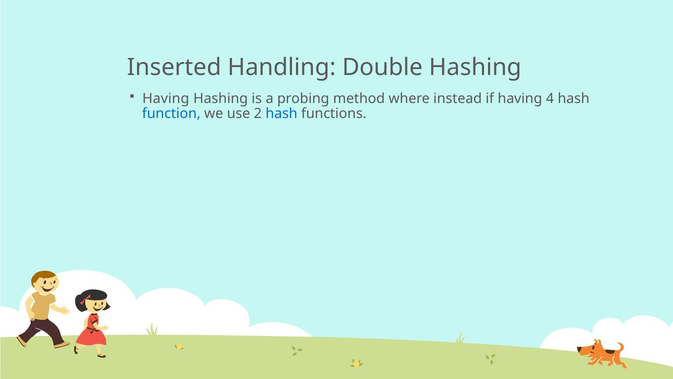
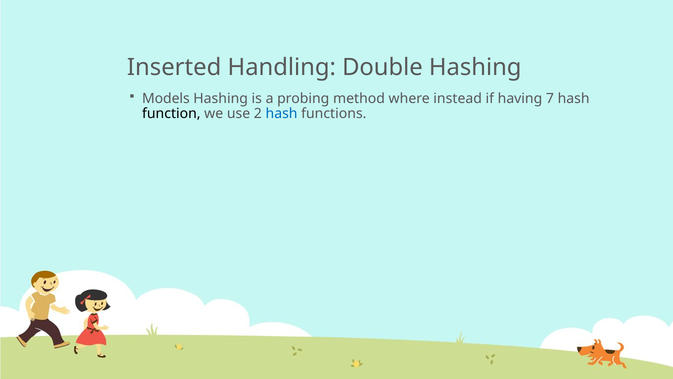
Having: Having -> Models (166, 98)
4: 4 -> 7 (550, 98)
function colour: blue -> black (171, 113)
